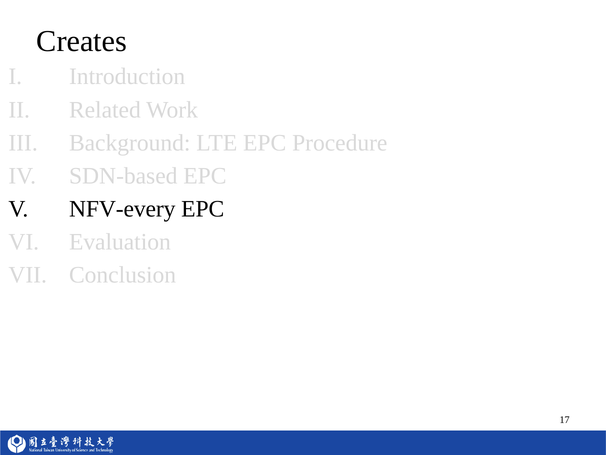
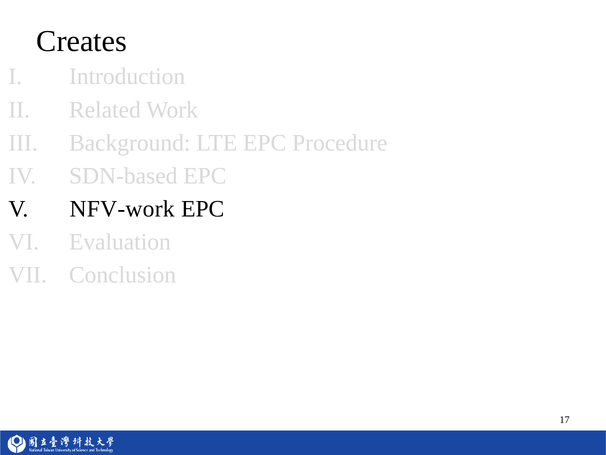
NFV-every: NFV-every -> NFV-work (122, 209)
